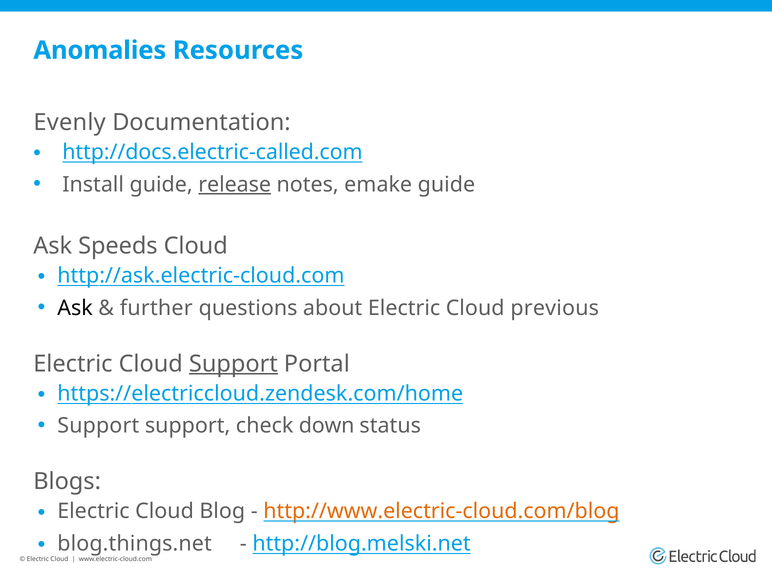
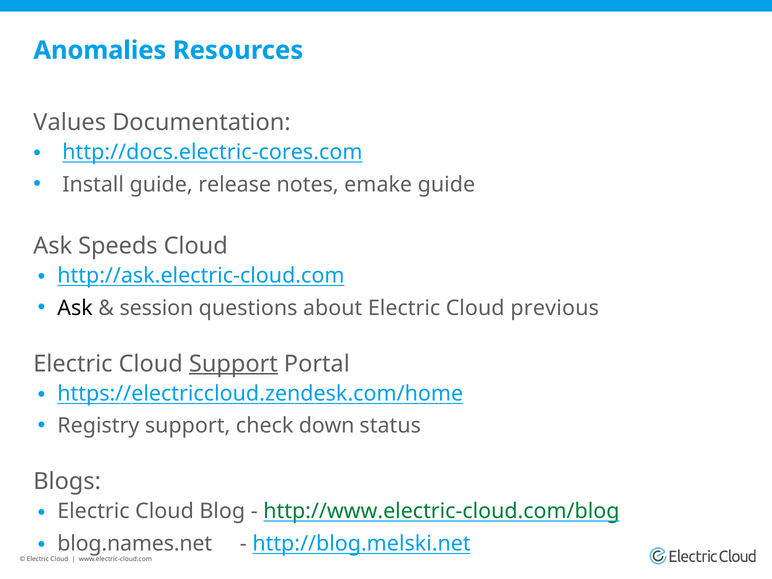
Evenly: Evenly -> Values (70, 123)
http://docs.electric-called.com: http://docs.electric-called.com -> http://docs.electric-cores.com (212, 152)
release underline: present -> none (235, 185)
further: further -> session (156, 308)
Support: Support -> Registry (98, 426)
http://www.electric-cloud.com/blog colour: orange -> green (441, 511)
blog.things.net: blog.things.net -> blog.names.net (135, 544)
